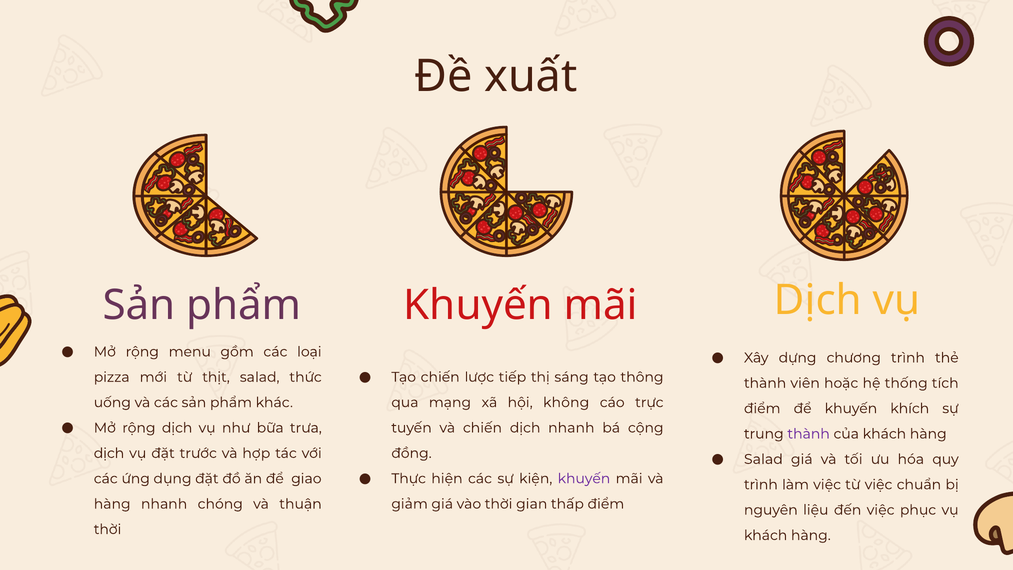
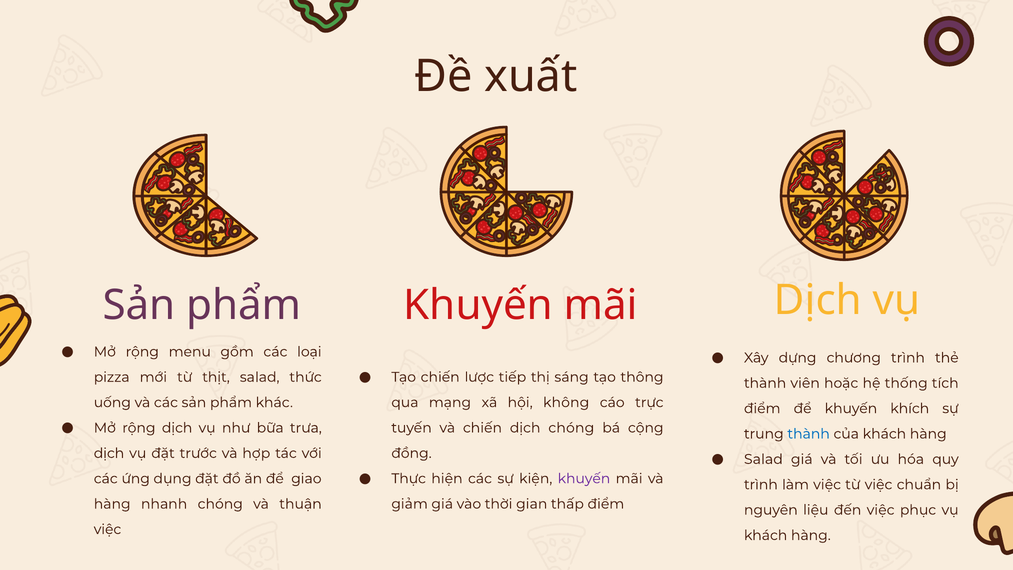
dịch nhanh: nhanh -> chóng (571, 428)
thành colour: purple -> blue (809, 434)
thời: thời -> việc (108, 529)
